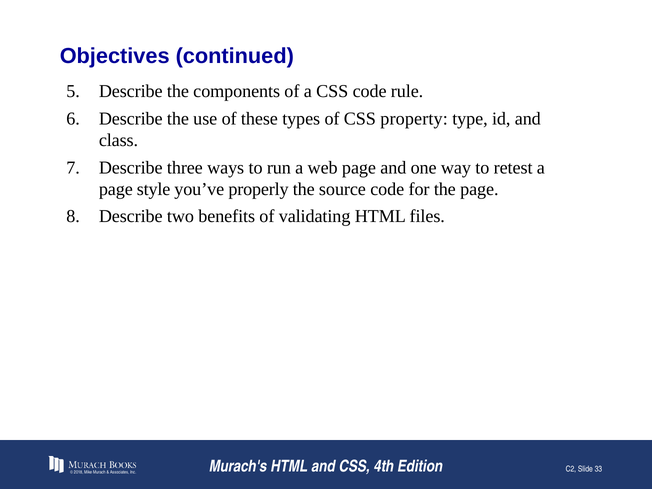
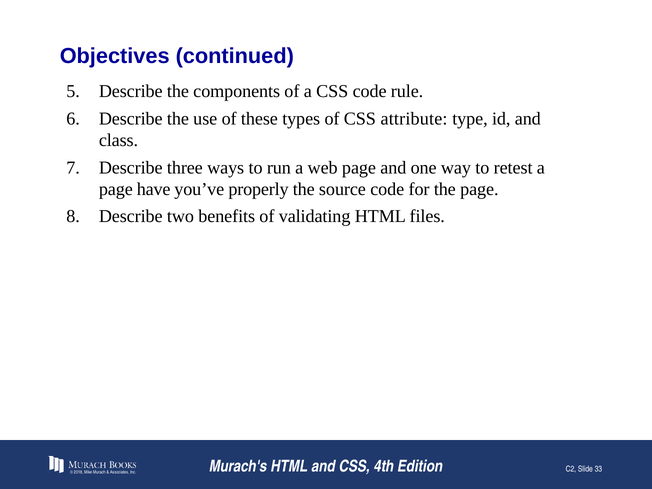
property: property -> attribute (414, 119)
style: style -> have (154, 189)
